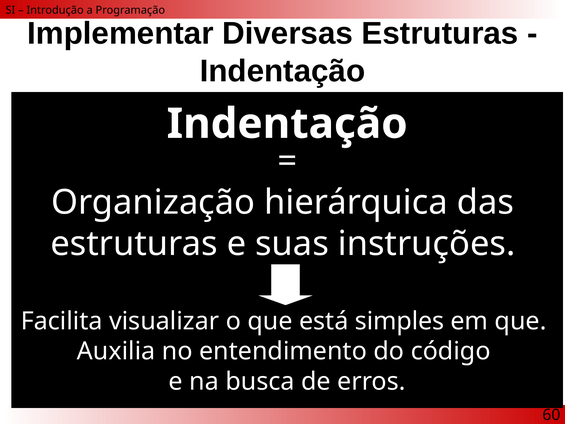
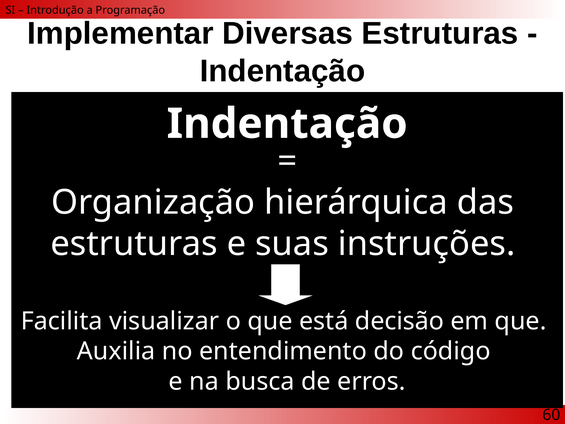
simples: simples -> decisão (400, 321)
